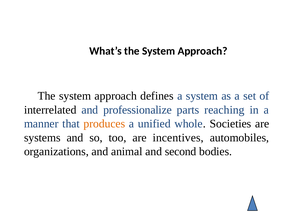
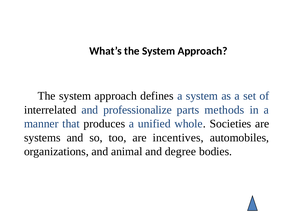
reaching: reaching -> methods (224, 110)
produces colour: orange -> black (104, 124)
second: second -> degree (180, 151)
